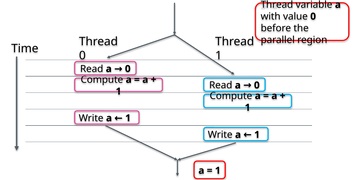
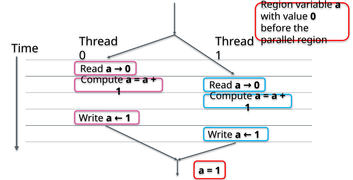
Thread: Thread -> Region (277, 5)
